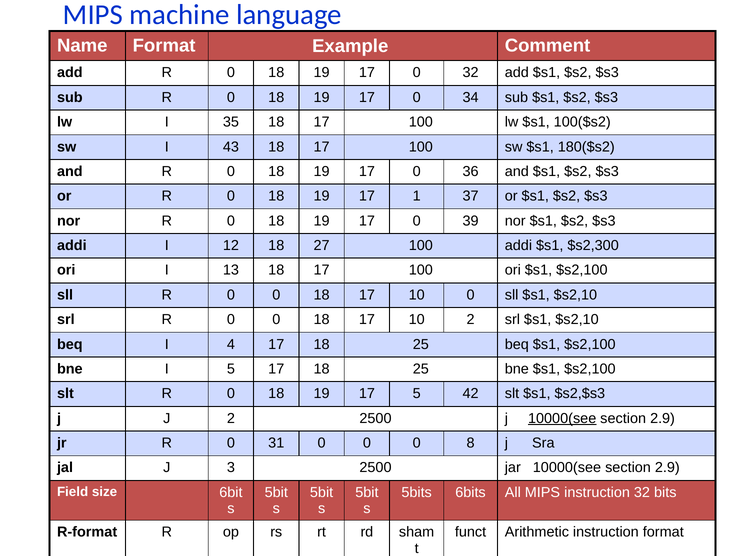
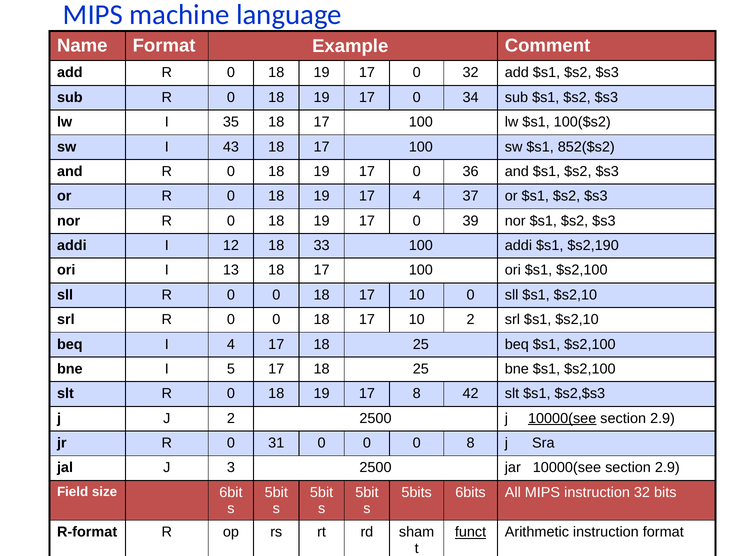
180($s2: 180($s2 -> 852($s2 (586, 147)
17 1: 1 -> 4 (417, 196)
27: 27 -> 33 (322, 246)
$s2,300: $s2,300 -> $s2,190 (593, 246)
17 5: 5 -> 8 (417, 394)
funct underline: none -> present (471, 533)
